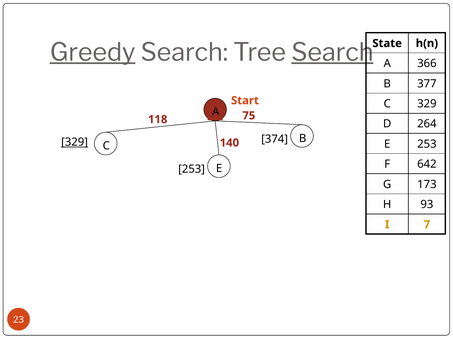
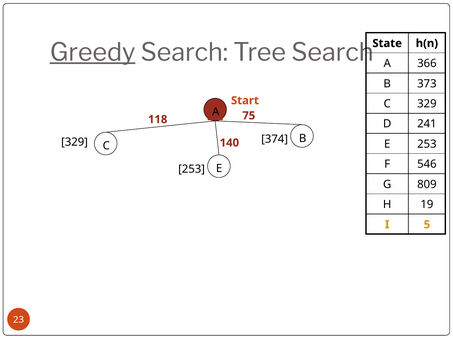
Search underline: present -> none (332, 52)
377: 377 -> 373 (427, 84)
264: 264 -> 241 (427, 124)
329 underline: present -> none (75, 142)
642: 642 -> 546 (427, 164)
173: 173 -> 809 (427, 184)
93: 93 -> 19 (427, 204)
7: 7 -> 5 (427, 224)
